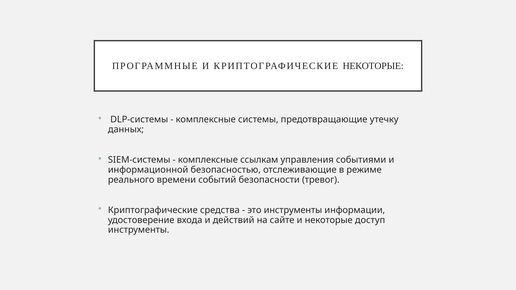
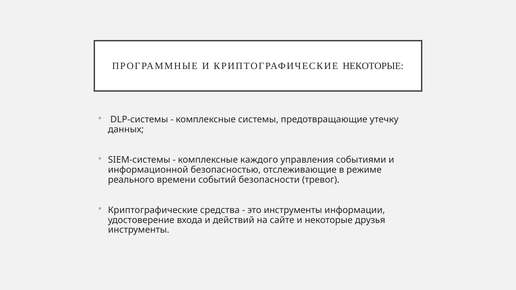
ссылкам: ссылкам -> каждого (259, 160)
доступ: доступ -> друзья (370, 220)
